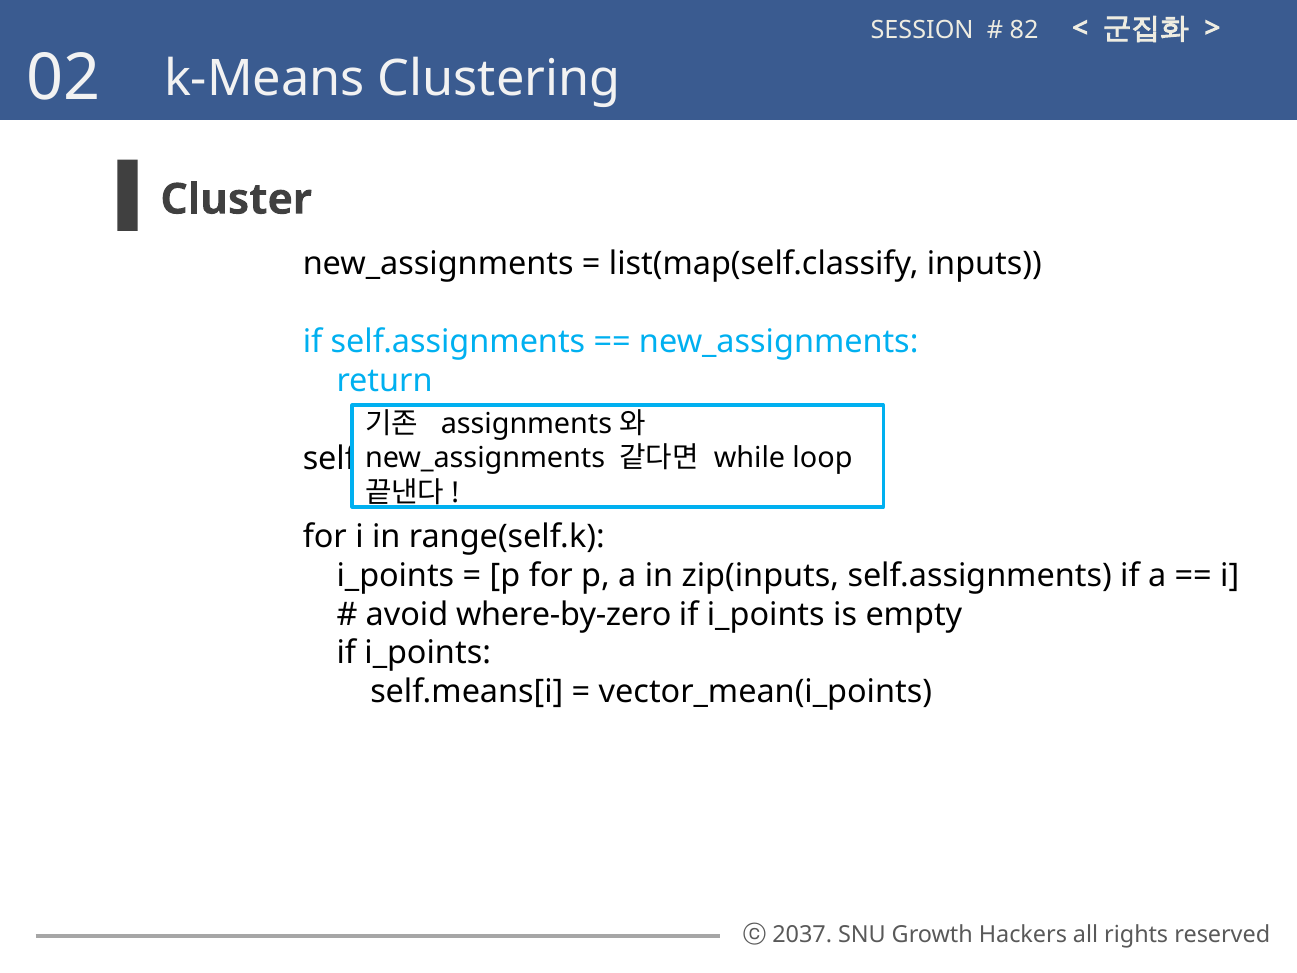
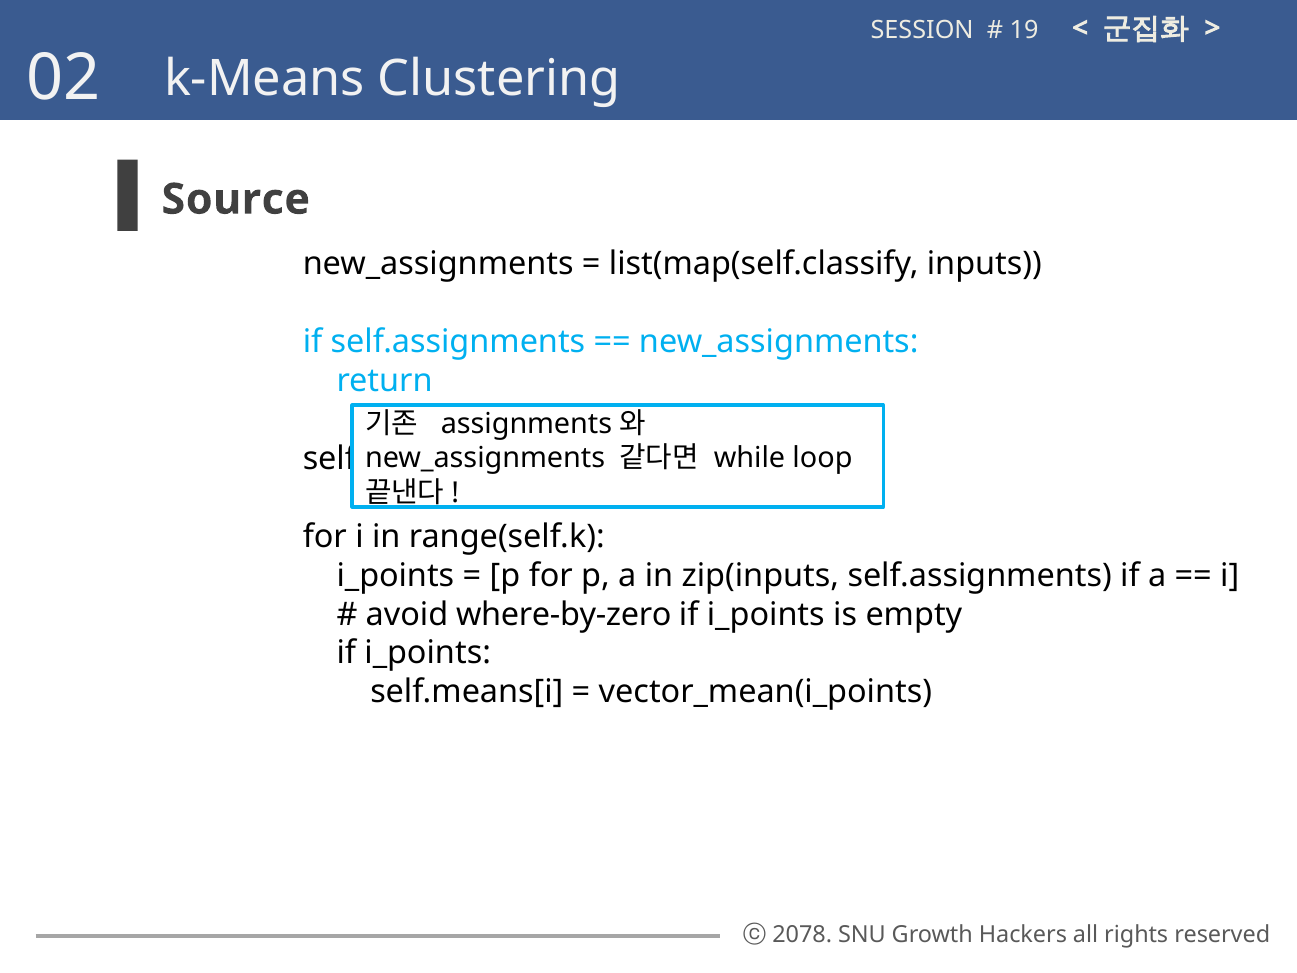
82: 82 -> 19 (1024, 30)
Cluster: Cluster -> Source (236, 199)
2037: 2037 -> 2078 (802, 935)
